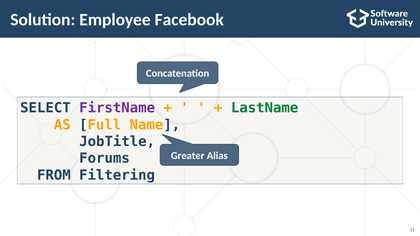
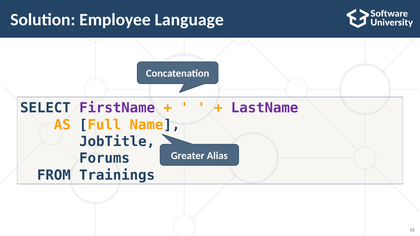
Facebook: Facebook -> Language (189, 20)
LastName colour: green -> purple (265, 108)
Filtering: Filtering -> Trainings (117, 175)
